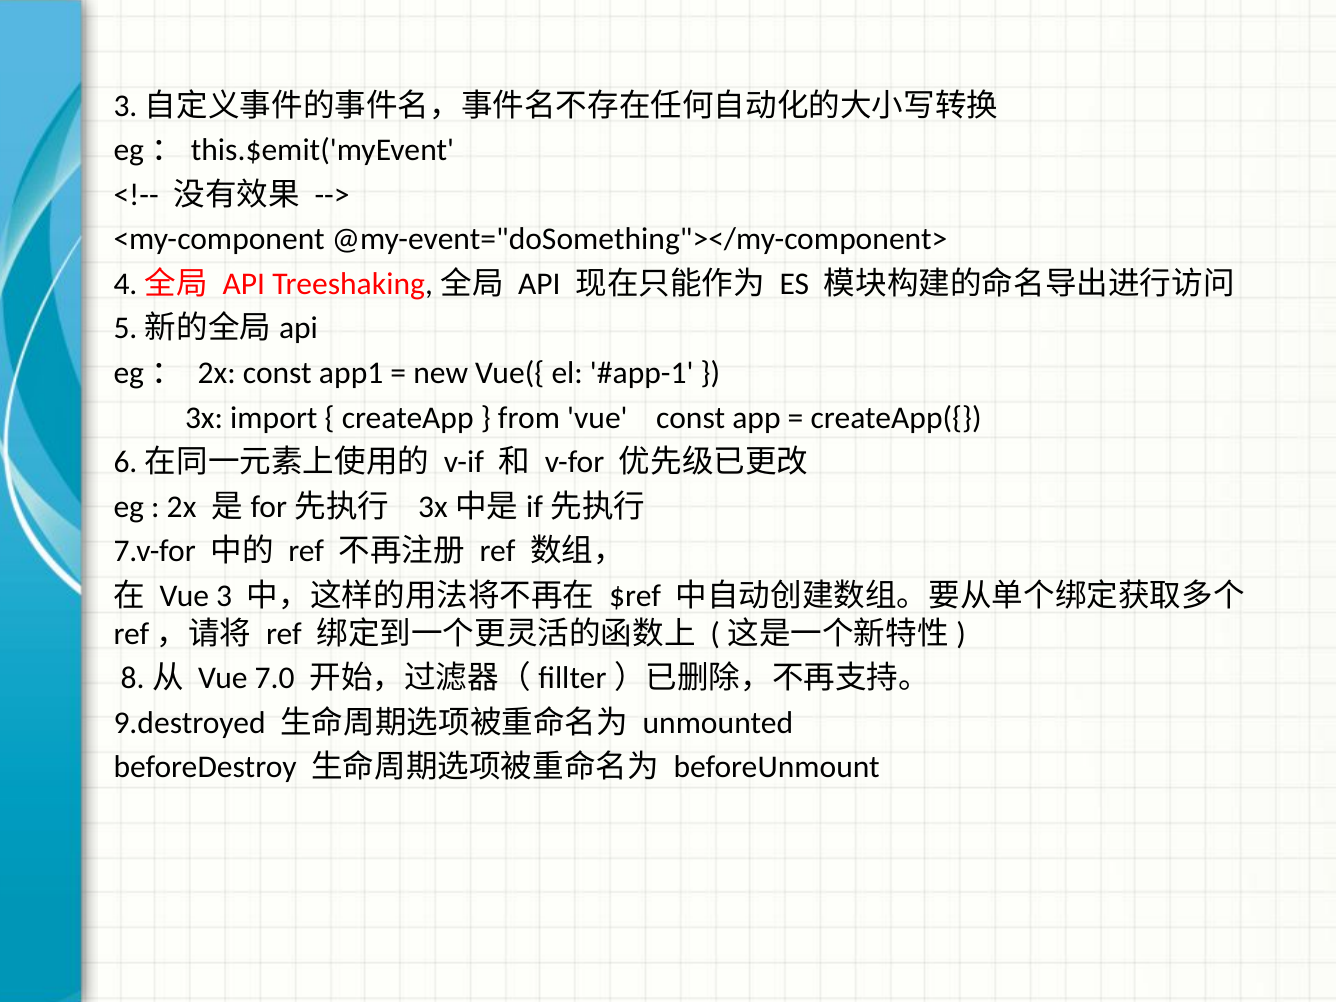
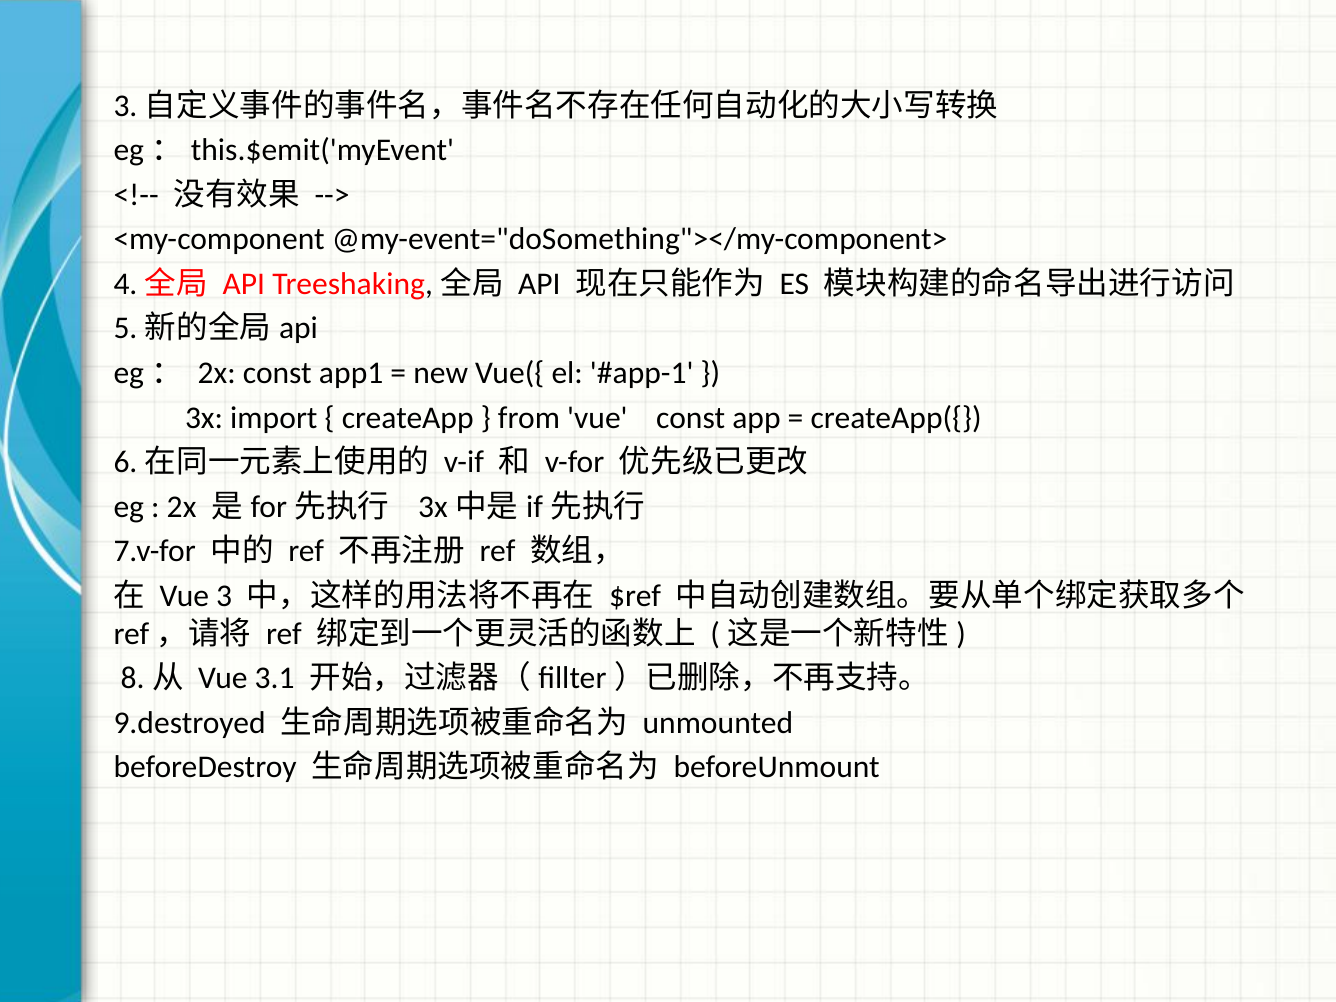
7.0: 7.0 -> 3.1 (275, 678)
